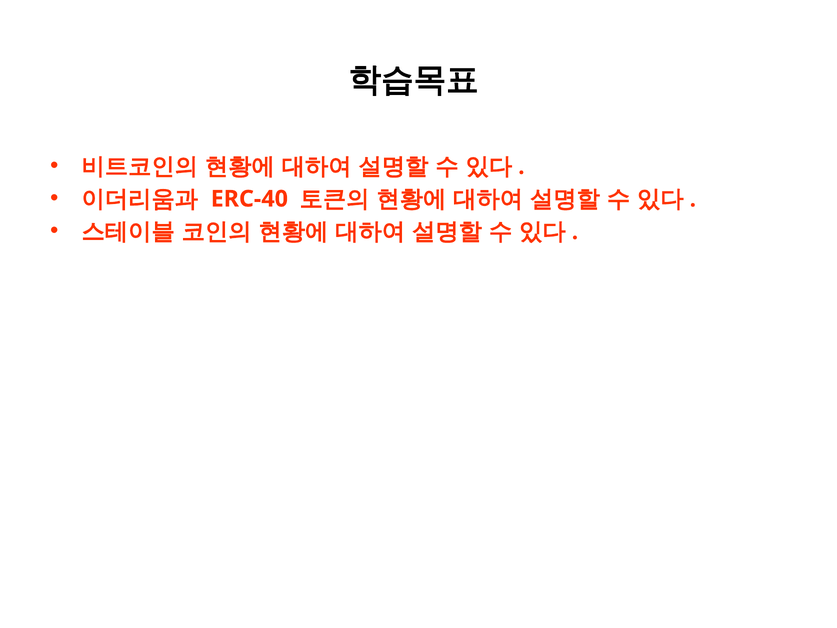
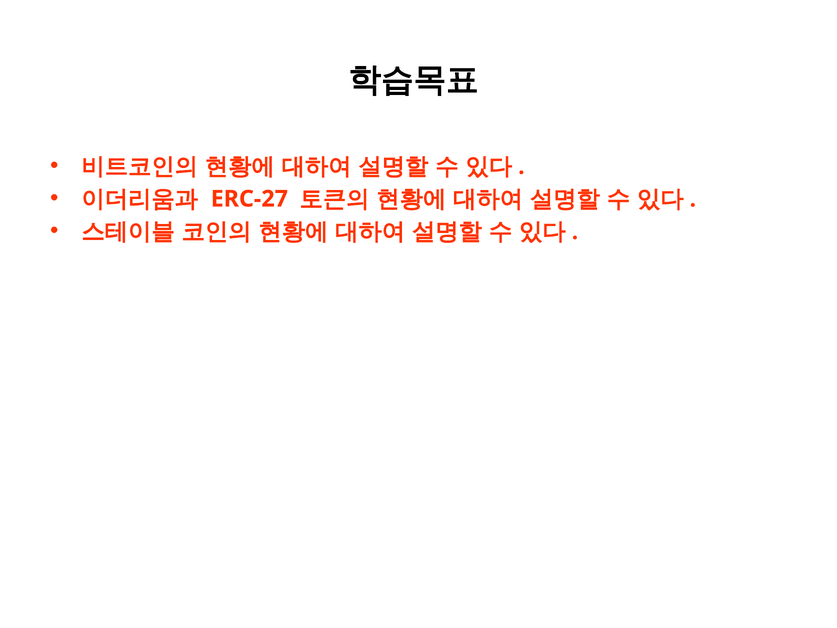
ERC-40: ERC-40 -> ERC-27 (249, 199)
